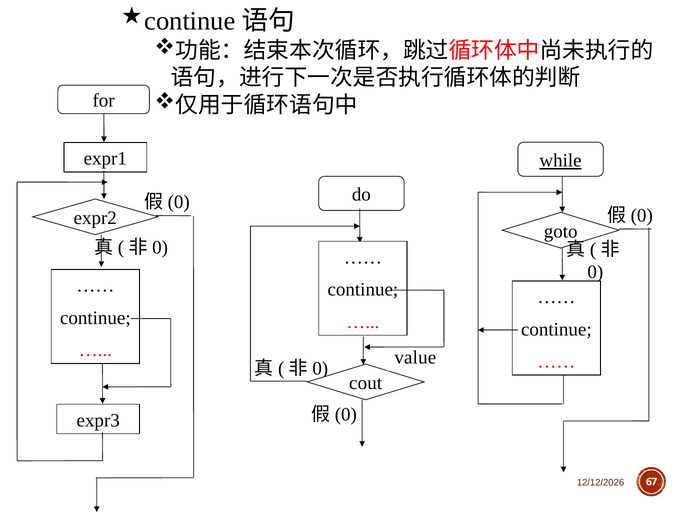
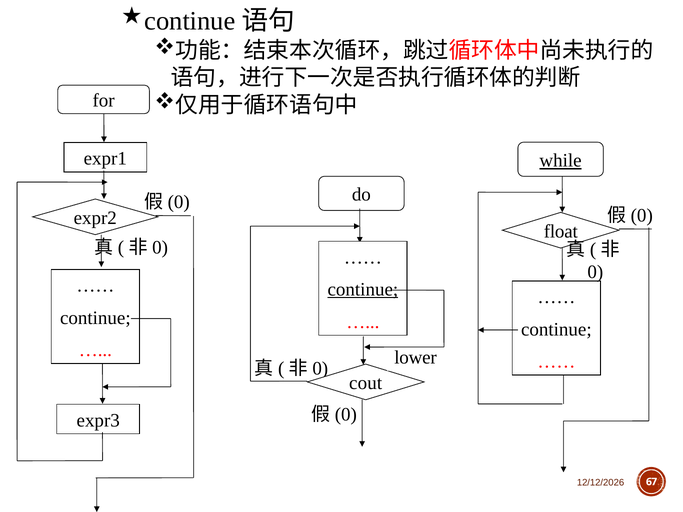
goto: goto -> float (561, 232)
continue underline: none -> present (363, 290)
value: value -> lower (416, 358)
